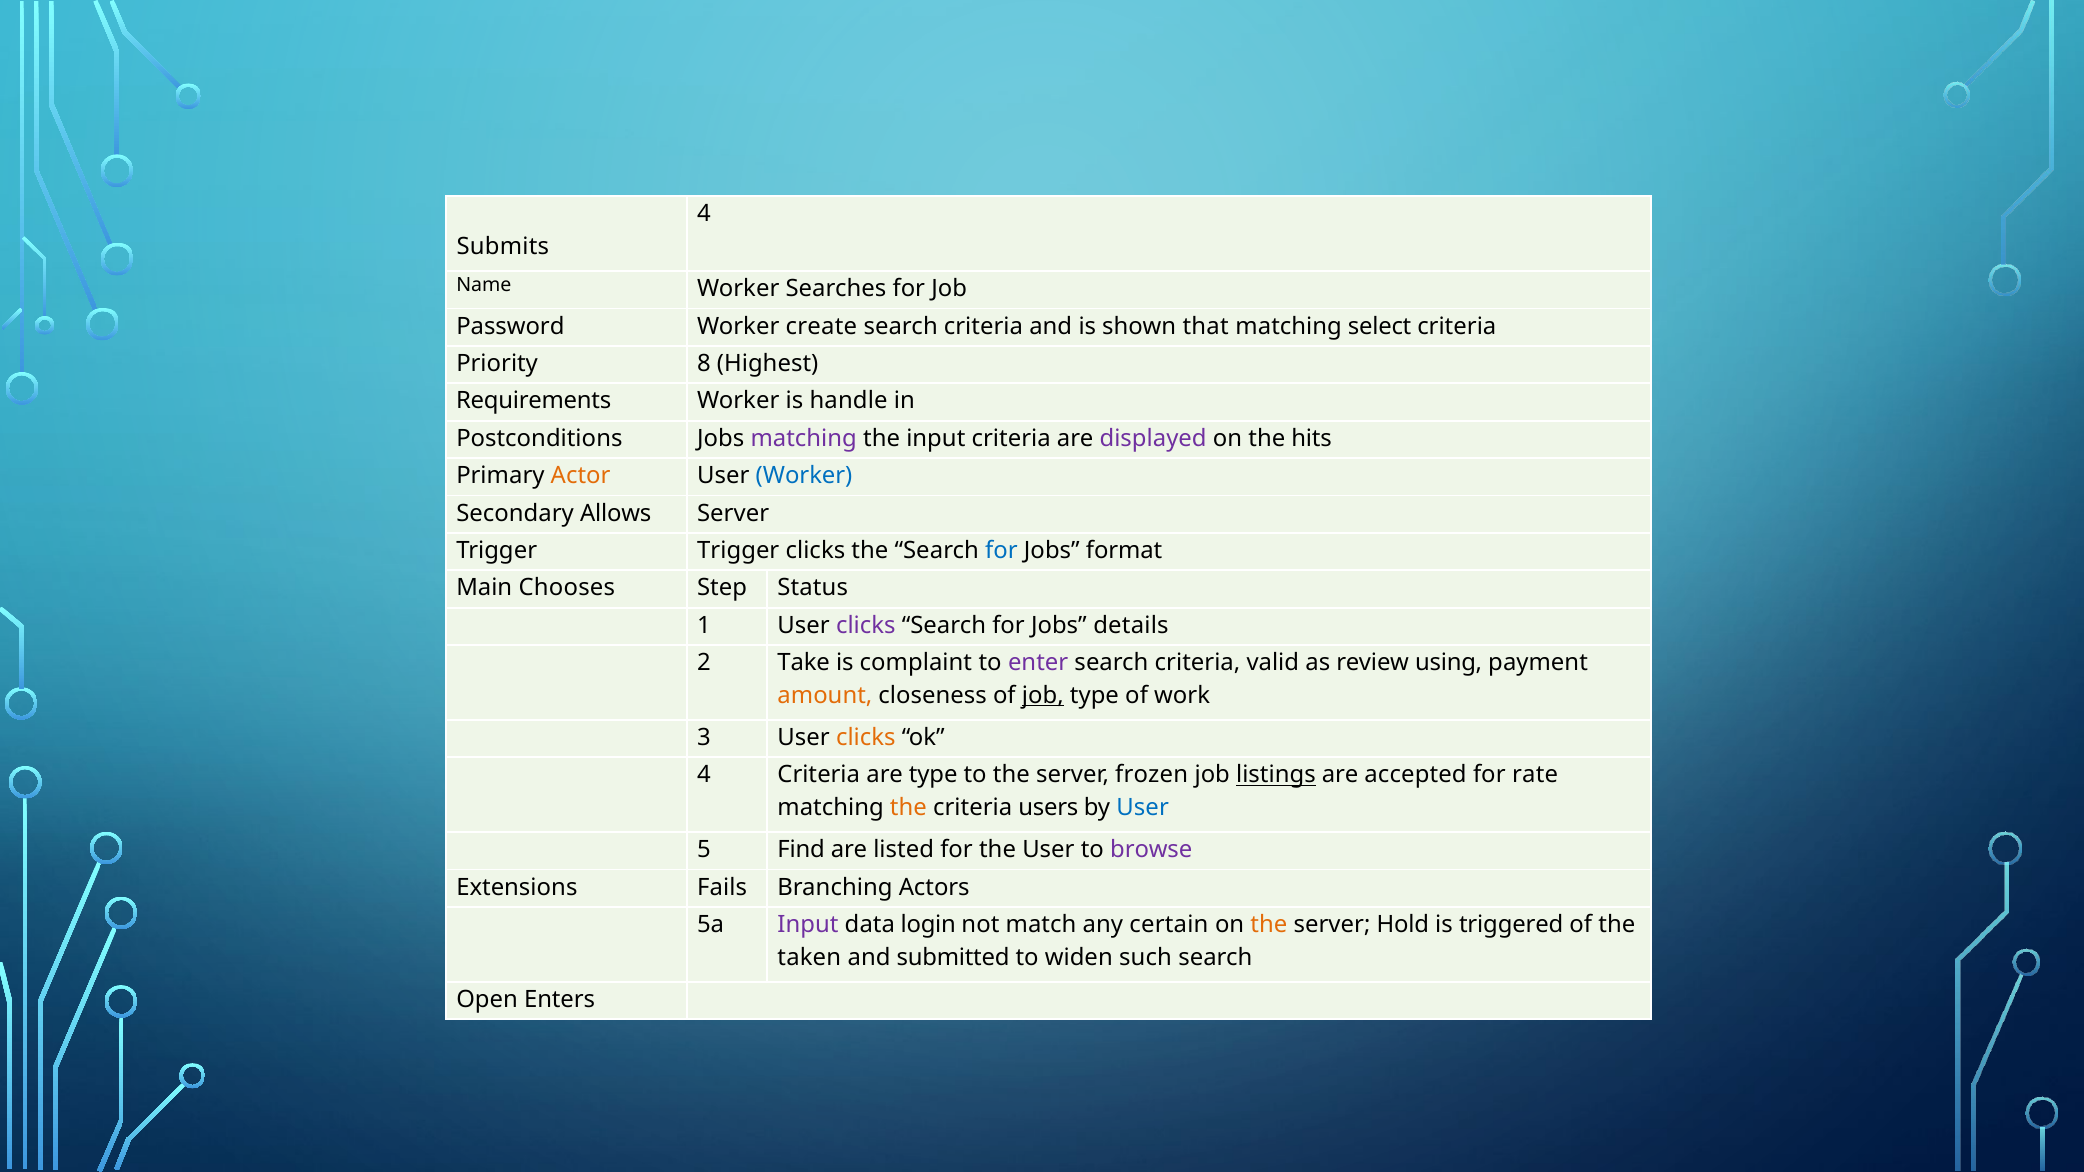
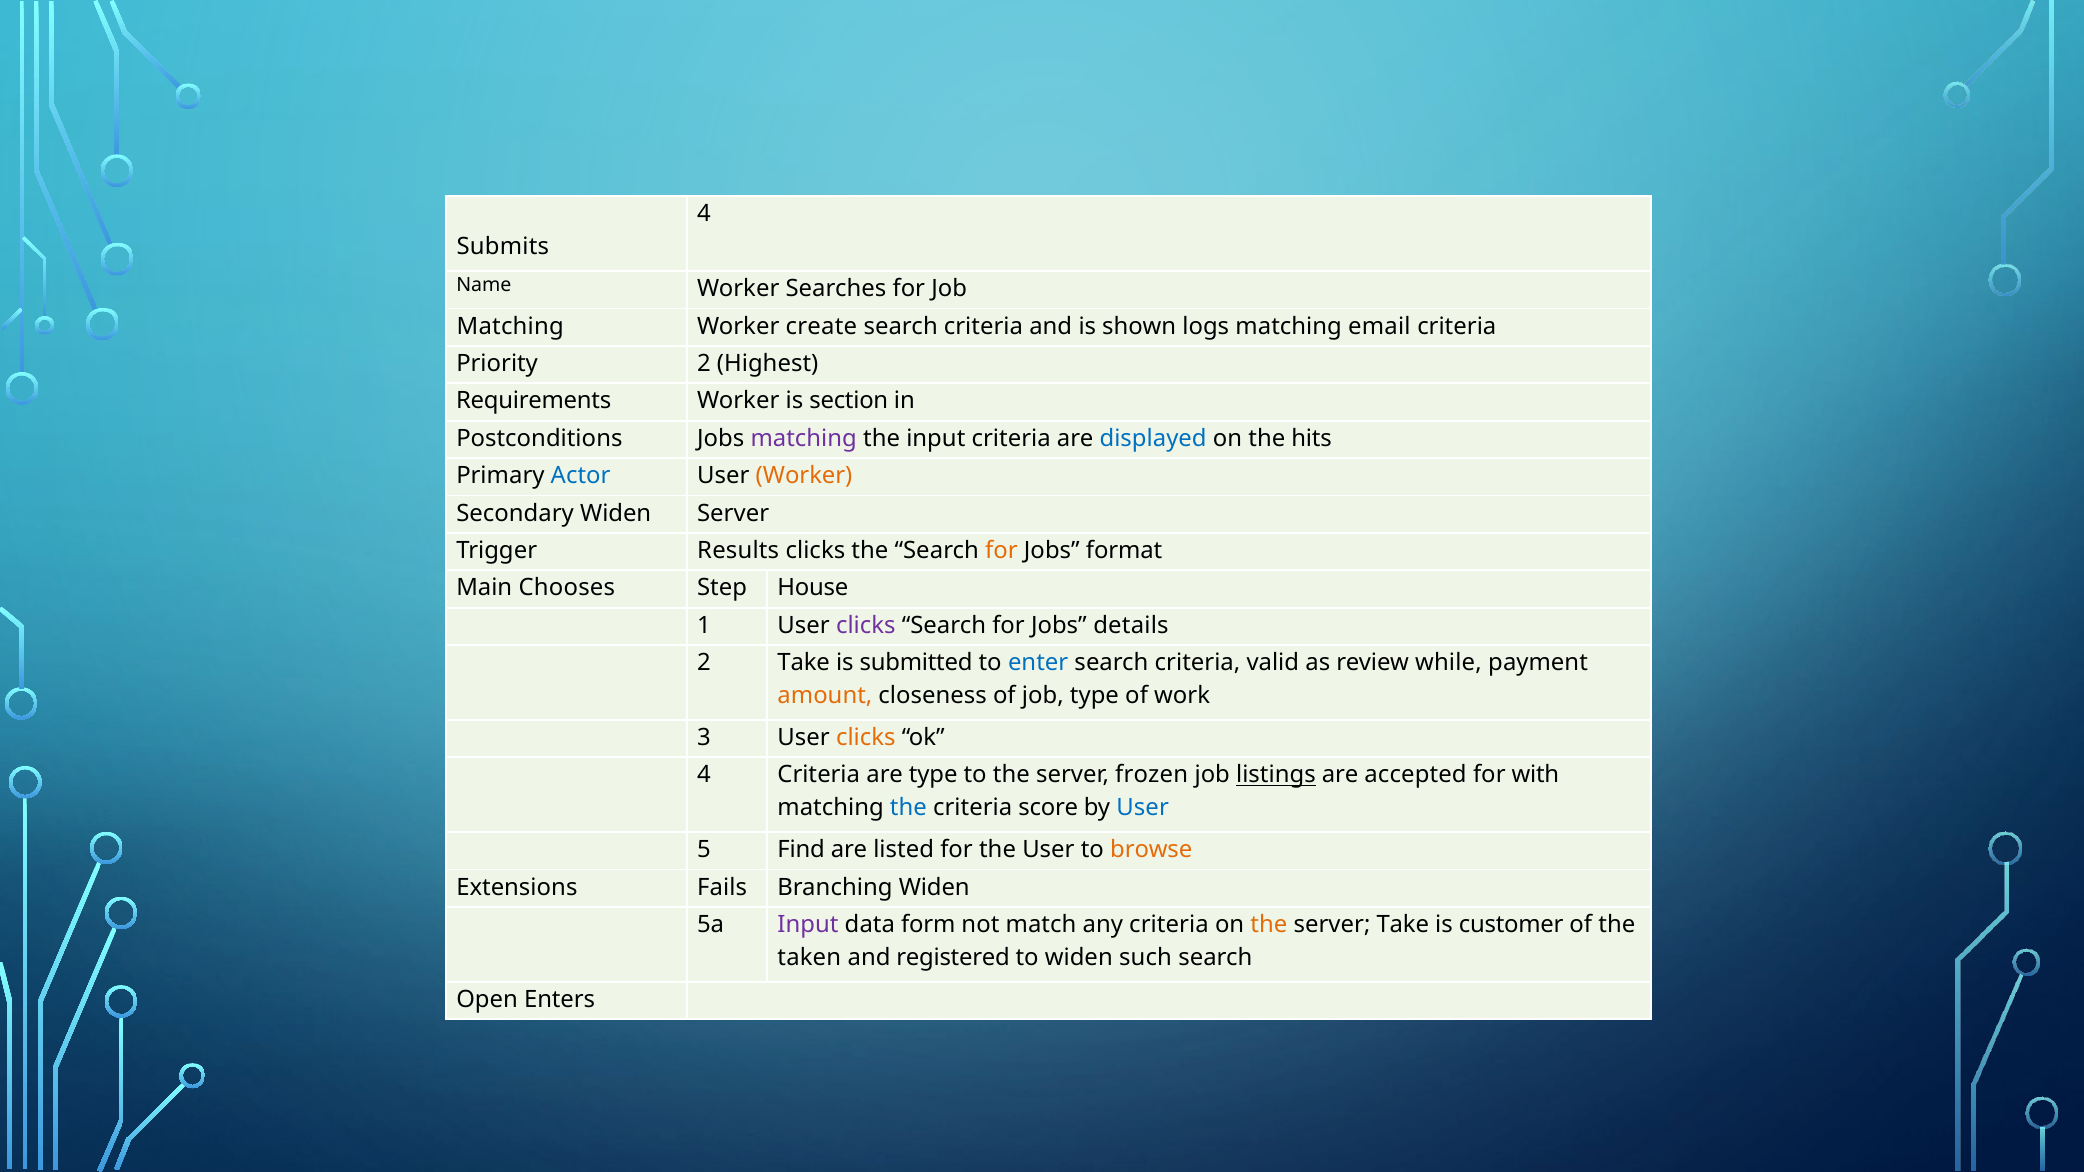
Password: Password -> Matching (510, 326)
that: that -> logs (1206, 326)
select: select -> email (1379, 326)
Priority 8: 8 -> 2 (704, 364)
handle: handle -> section (849, 401)
displayed colour: purple -> blue (1153, 438)
Actor colour: orange -> blue (581, 476)
Worker colour: blue -> orange (804, 476)
Secondary Allows: Allows -> Widen (616, 513)
Trigger Trigger: Trigger -> Results (738, 551)
for colour: blue -> orange (1001, 551)
Status: Status -> House (813, 588)
complaint: complaint -> submitted (916, 663)
enter colour: purple -> blue (1038, 663)
using: using -> while (1448, 663)
job underline: present -> none (1043, 695)
rate: rate -> with (1535, 775)
the colour: orange -> blue (908, 808)
users: users -> score (1048, 808)
browse colour: purple -> orange (1151, 850)
Branching Actors: Actors -> Widen (934, 887)
login: login -> form (928, 925)
any certain: certain -> criteria (1169, 925)
server Hold: Hold -> Take (1403, 925)
triggered: triggered -> customer (1511, 925)
submitted: submitted -> registered (953, 957)
